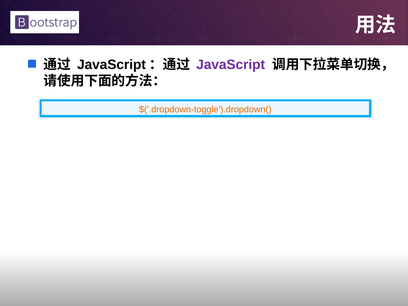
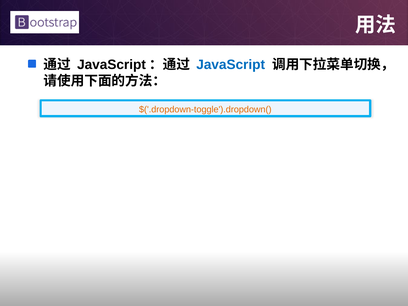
JavaScript colour: purple -> blue (231, 65)
